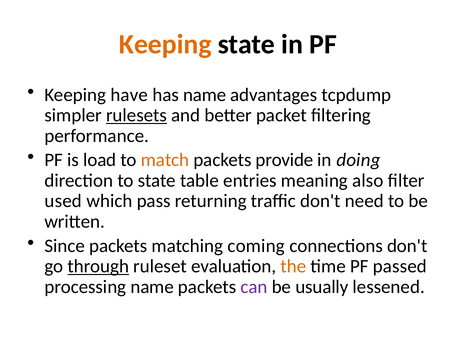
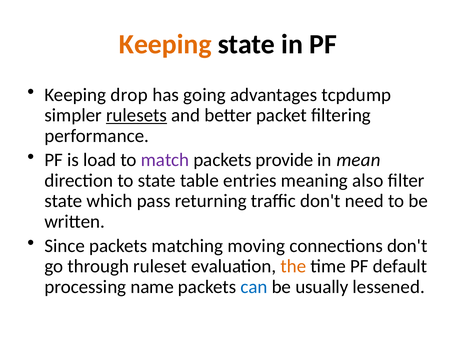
have: have -> drop (129, 95)
has name: name -> going (204, 95)
match colour: orange -> purple (165, 160)
doing: doing -> mean (359, 160)
used: used -> state (63, 201)
coming: coming -> moving (256, 246)
through underline: present -> none (98, 266)
passed: passed -> default (400, 266)
can colour: purple -> blue (254, 287)
